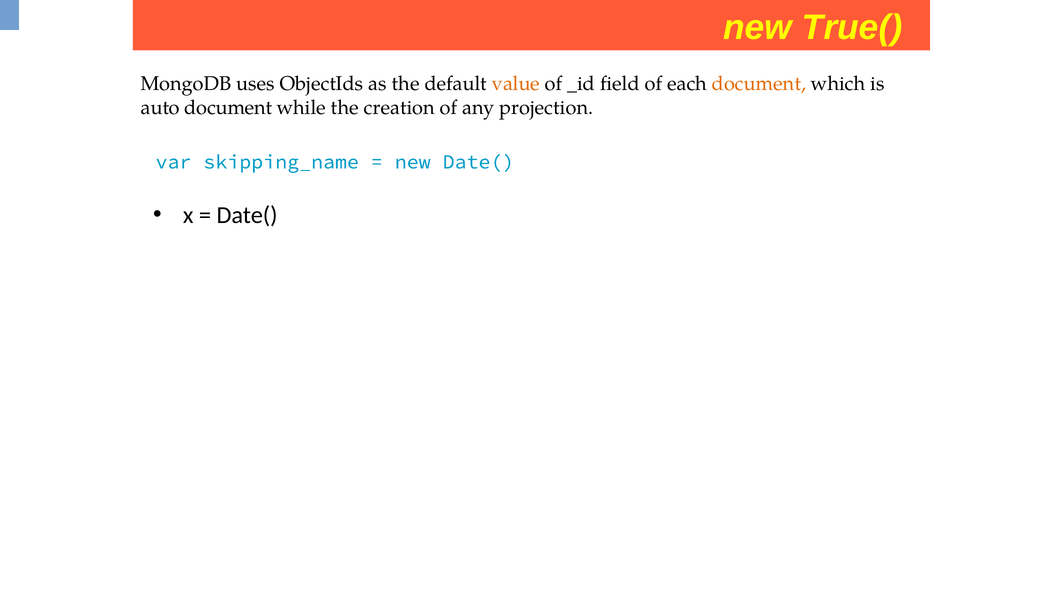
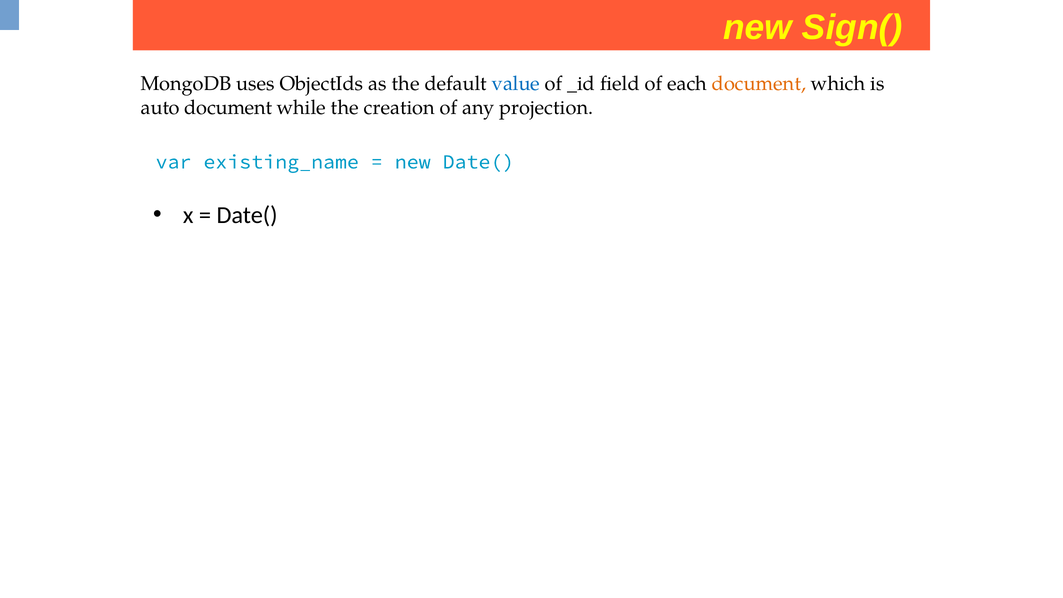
True(: True( -> Sign( (852, 28)
value colour: orange -> blue (516, 84)
skipping_name: skipping_name -> existing_name (281, 162)
